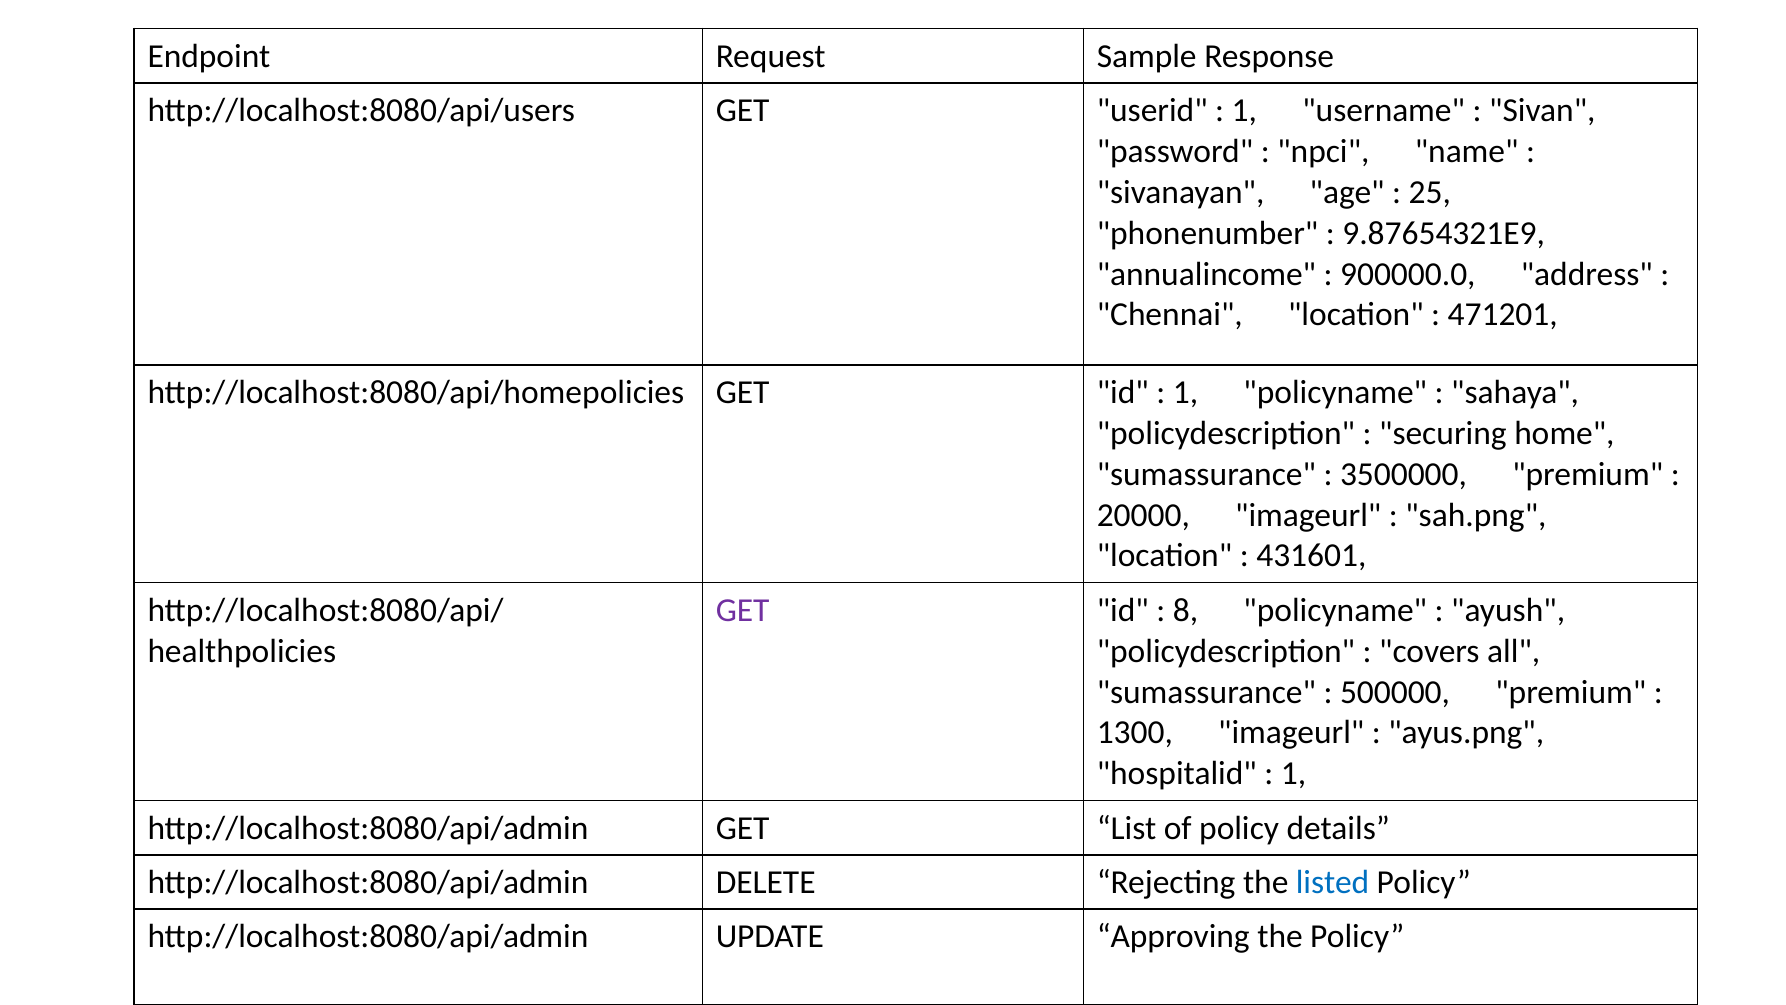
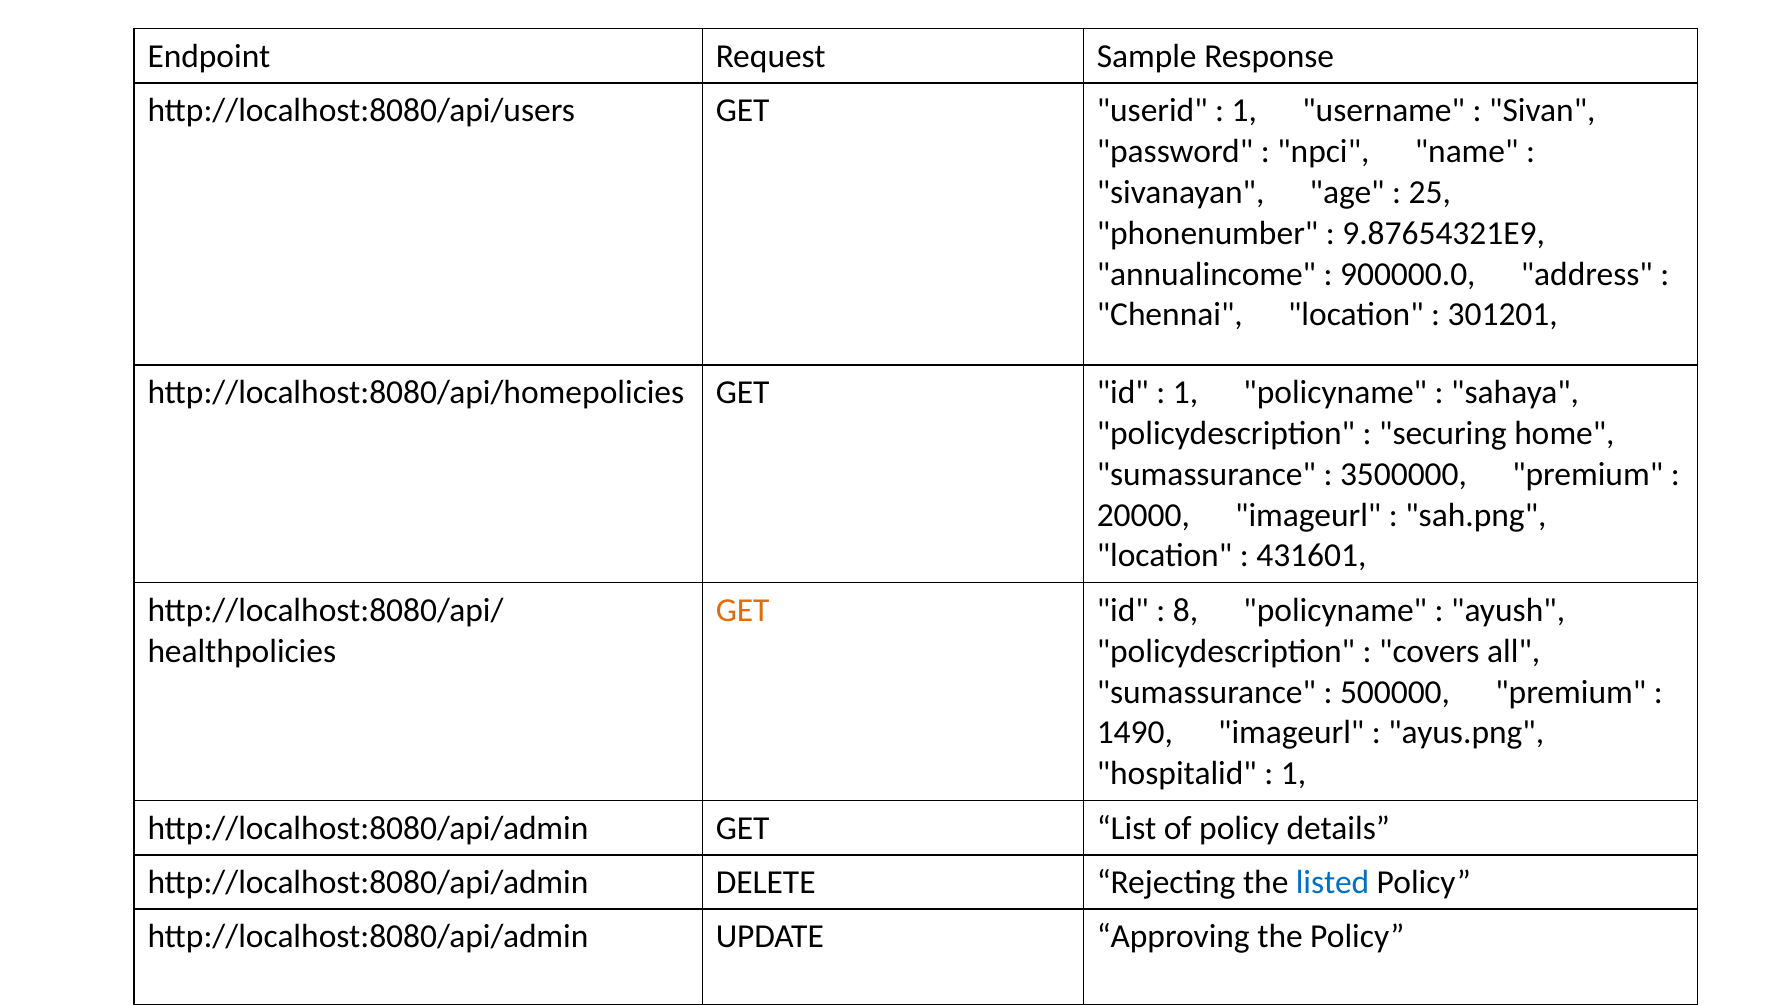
471201: 471201 -> 301201 (1503, 315)
GET colour: purple -> orange (743, 610)
1300: 1300 -> 1490 (1135, 733)
